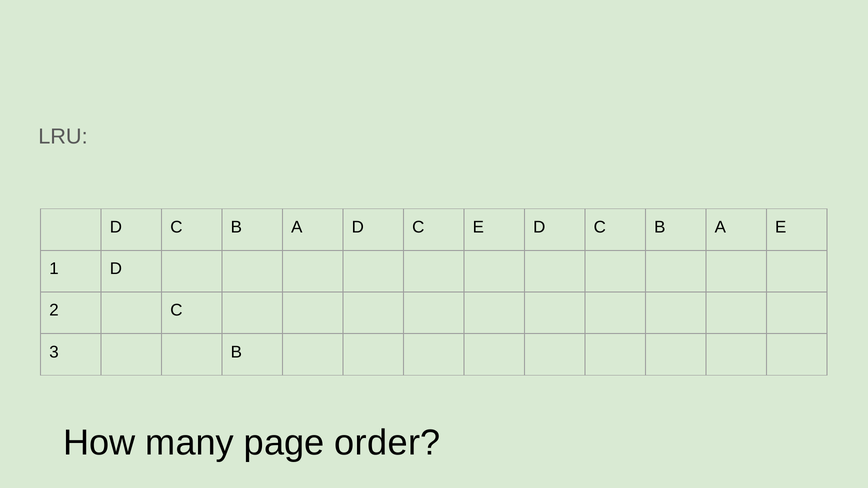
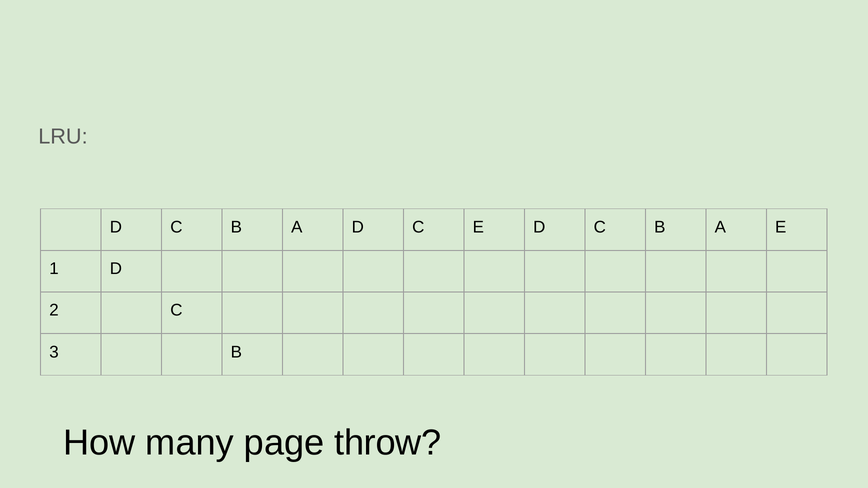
order: order -> throw (388, 443)
